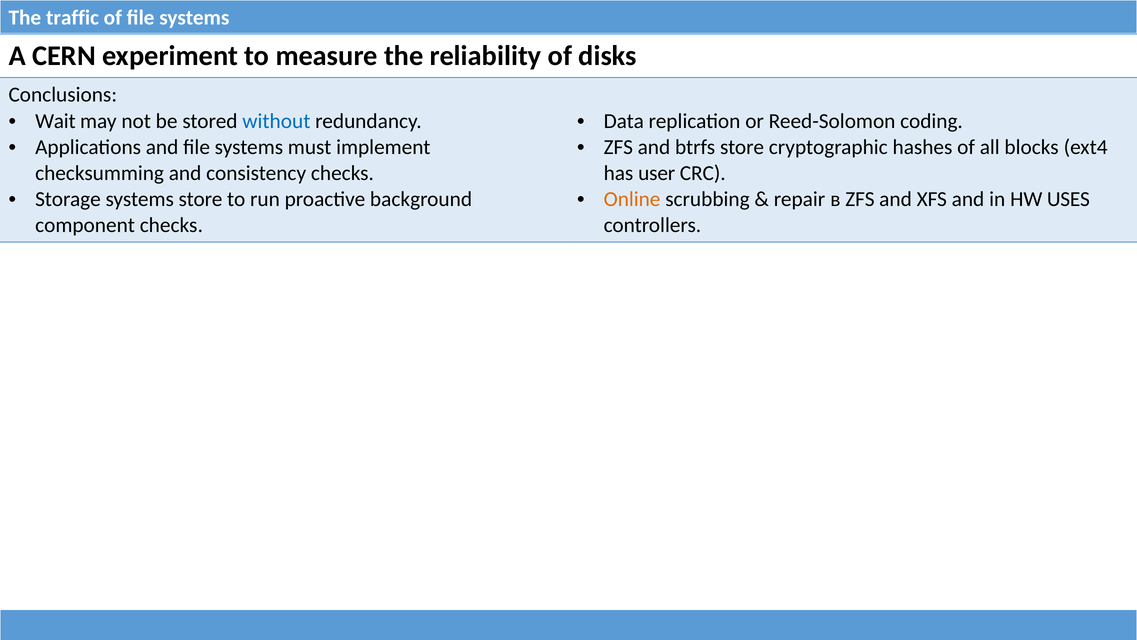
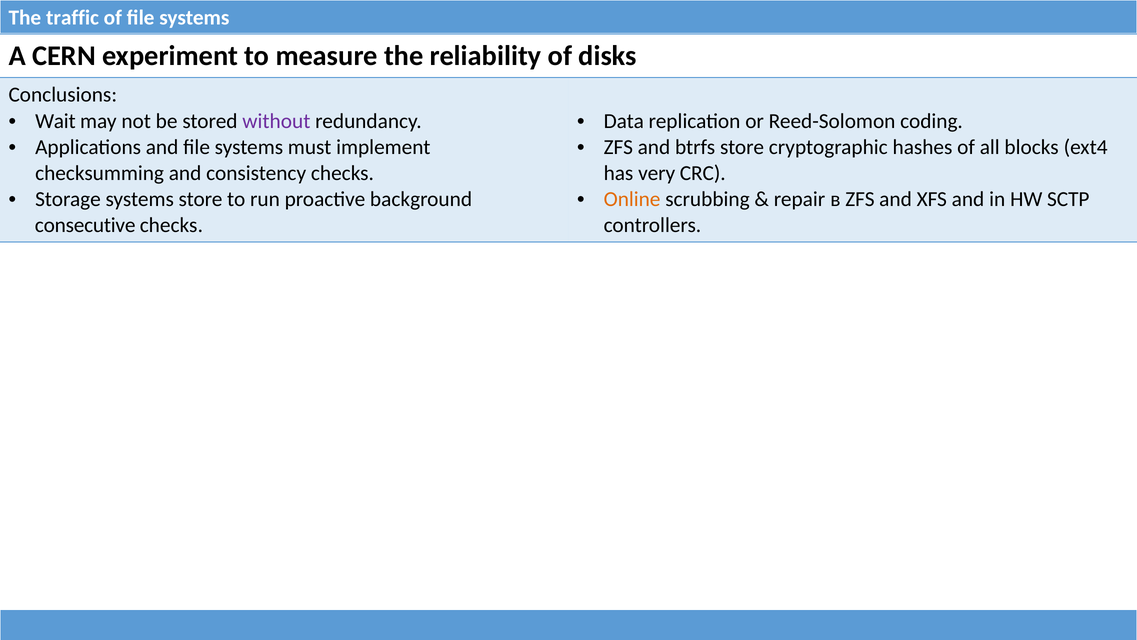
without colour: blue -> purple (276, 121)
user: user -> very (657, 173)
USES: USES -> SCTP (1068, 199)
component: component -> consecutive (85, 225)
